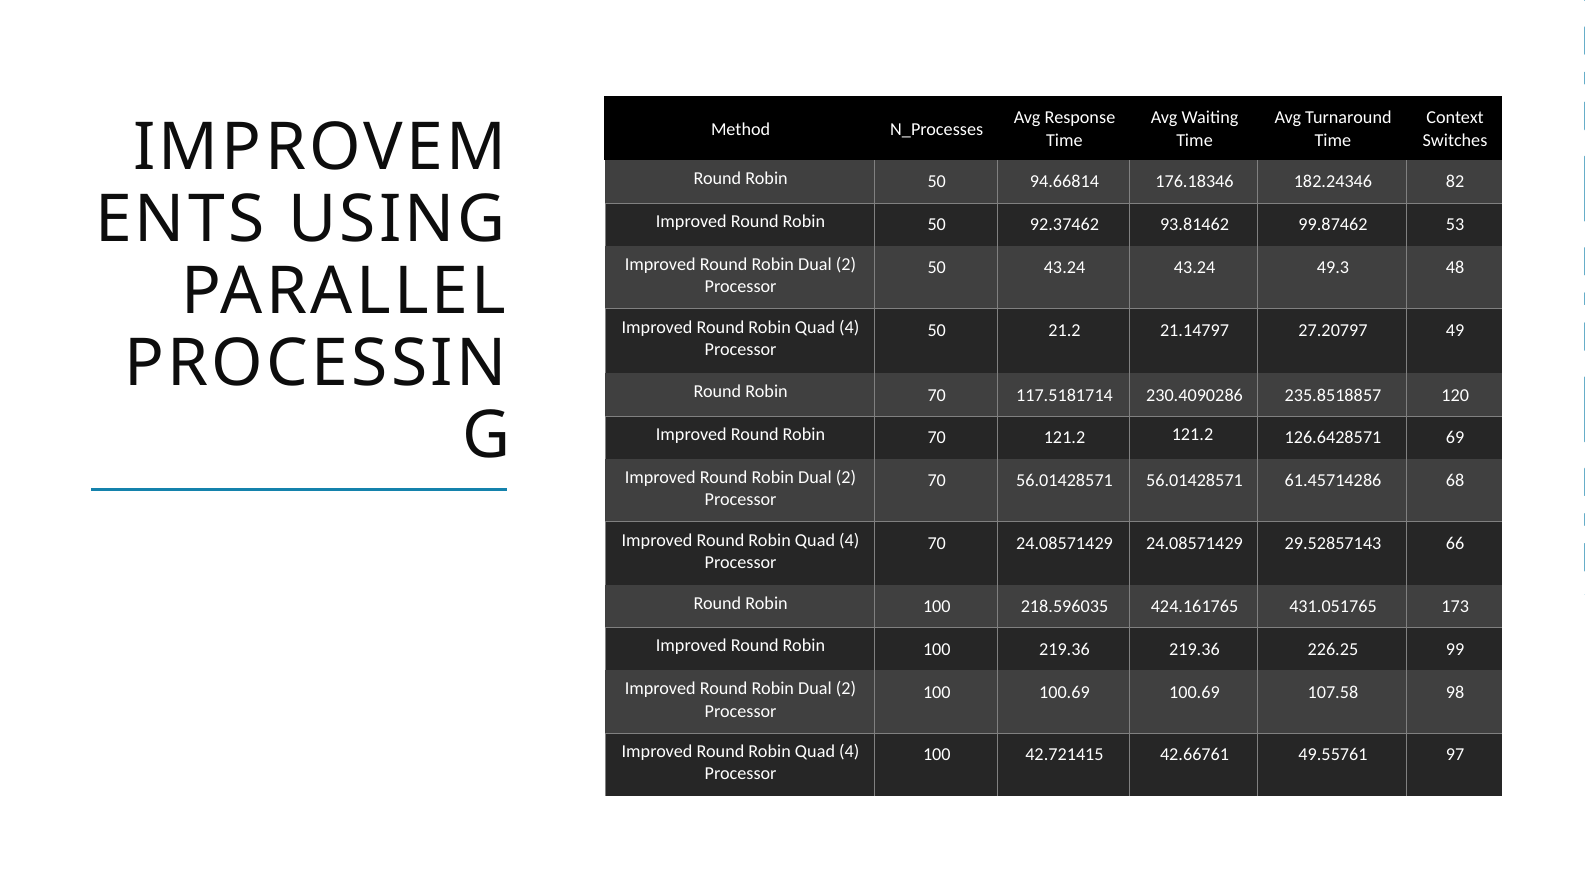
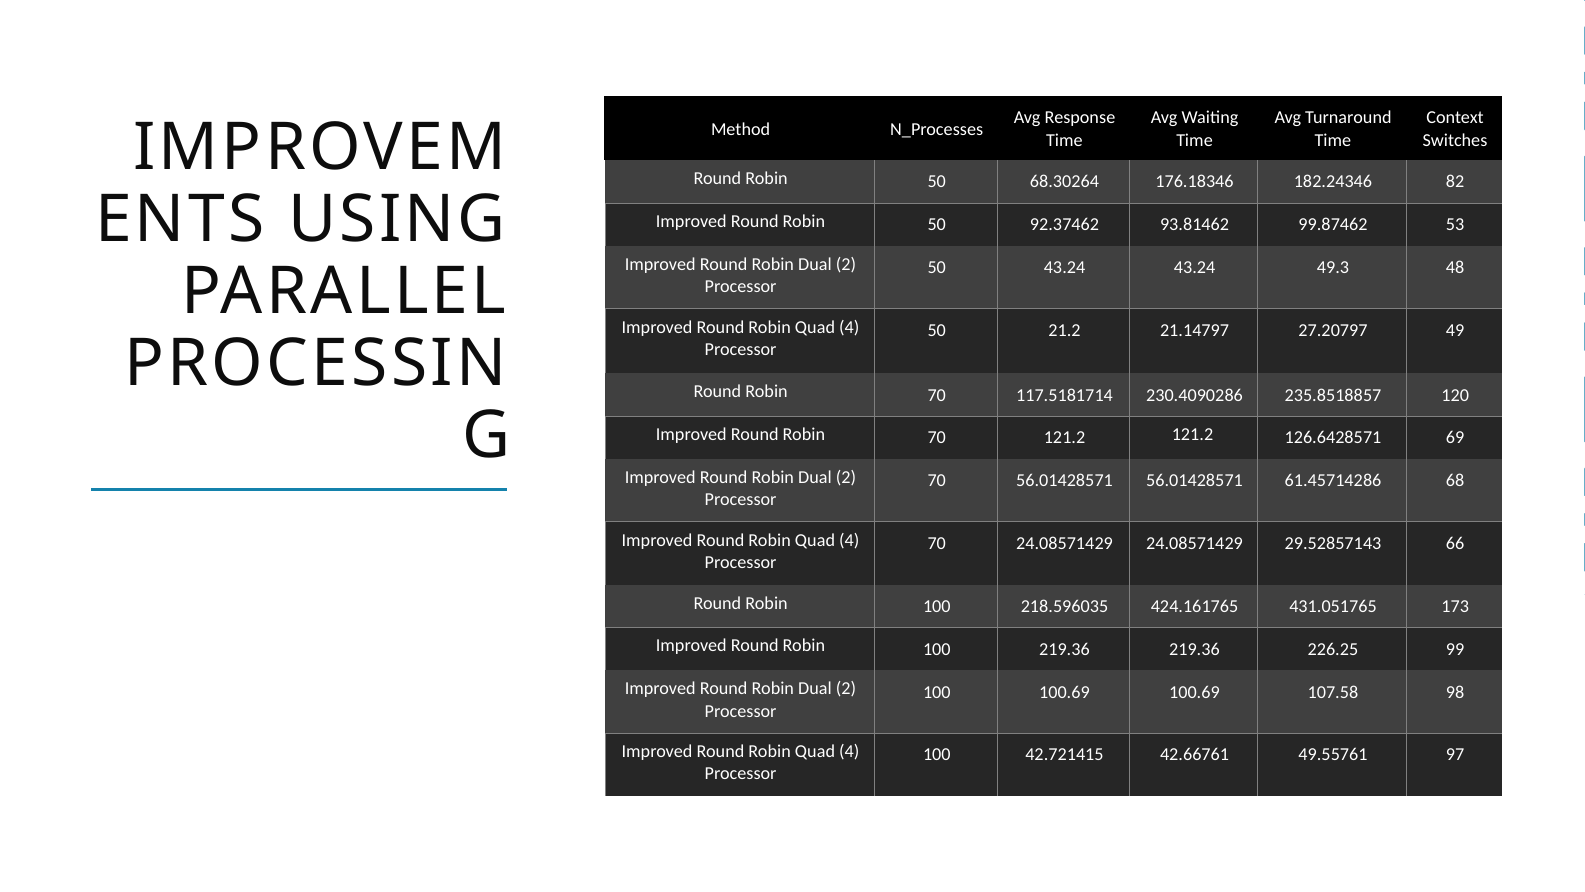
94.66814: 94.66814 -> 68.30264 (1064, 182)
